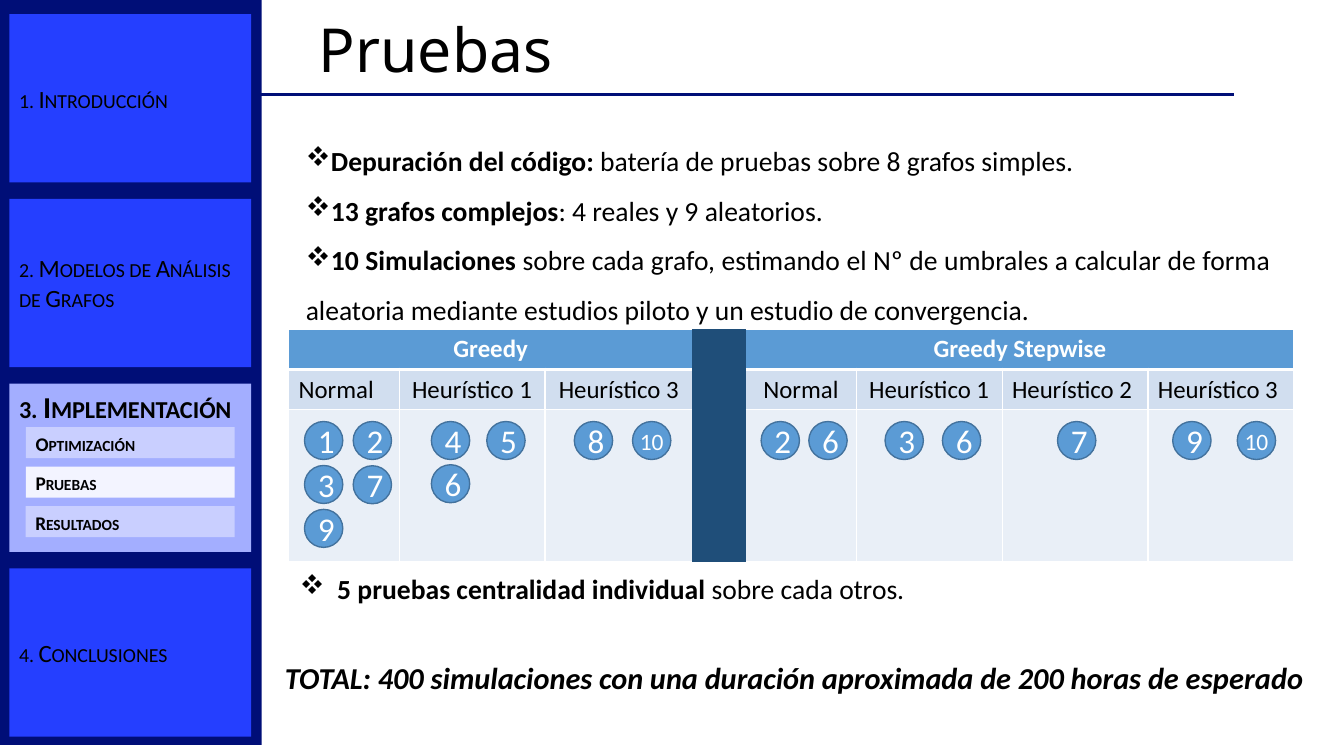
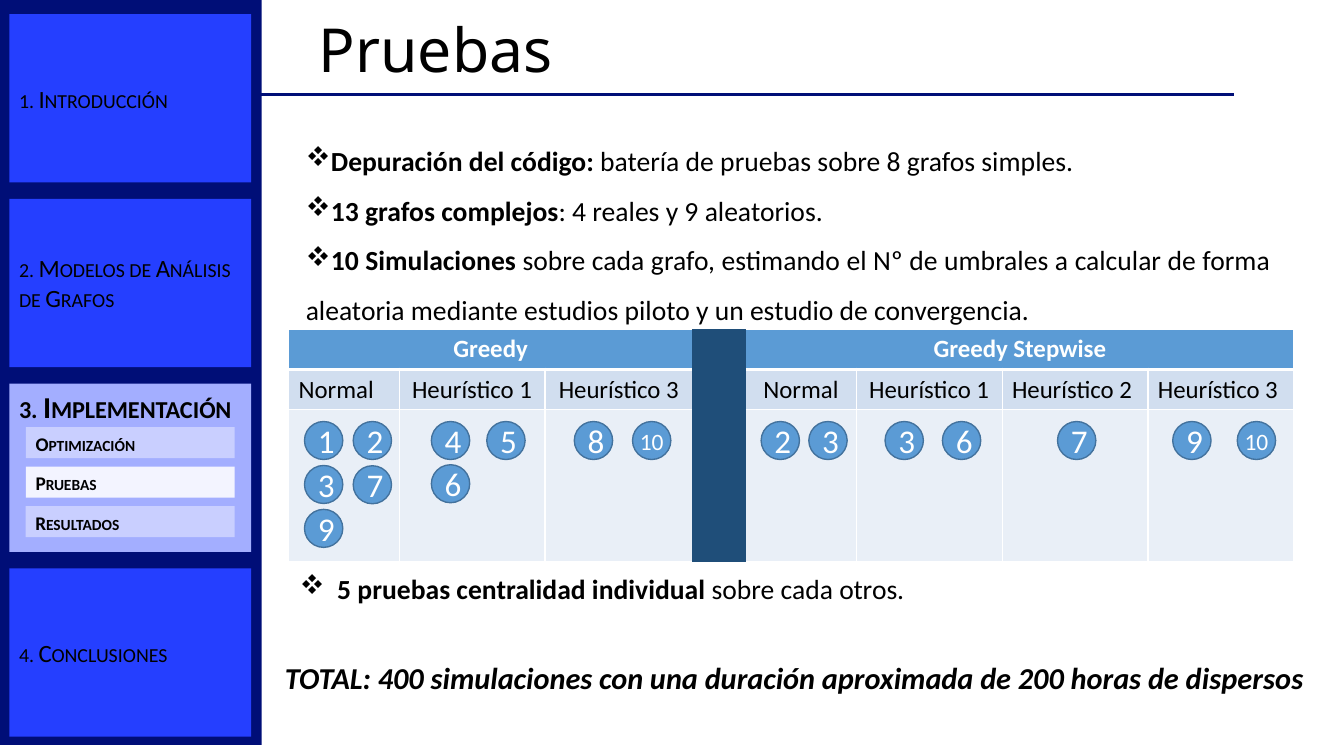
5 6: 6 -> 3 (831, 443)
esperado: esperado -> dispersos (1244, 680)
